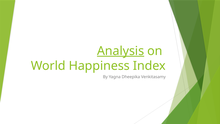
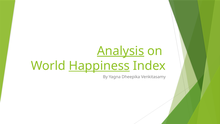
Happiness underline: none -> present (99, 66)
